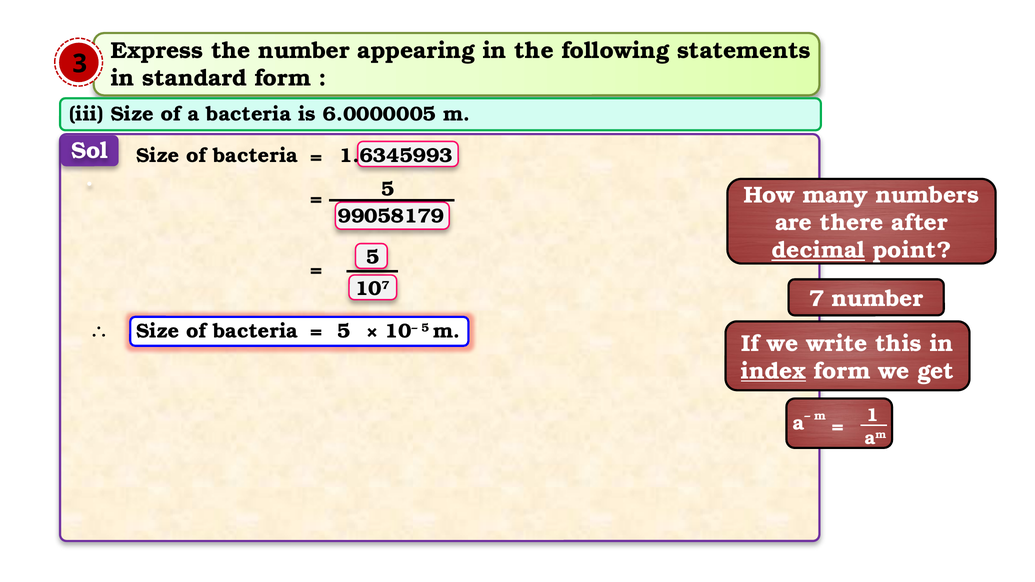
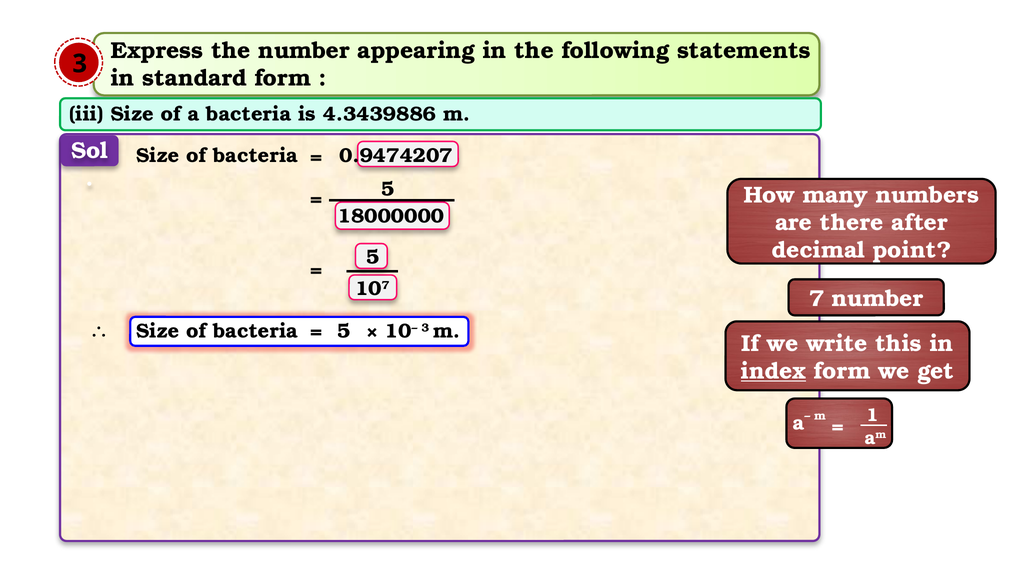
6.0000005: 6.0000005 -> 4.3439886 (379, 114)
1.6345993: 1.6345993 -> 0.9474207 (396, 156)
99058179: 99058179 -> 18000000 (391, 216)
decimal underline: present -> none (818, 250)
10– 5: 5 -> 3 (425, 328)
